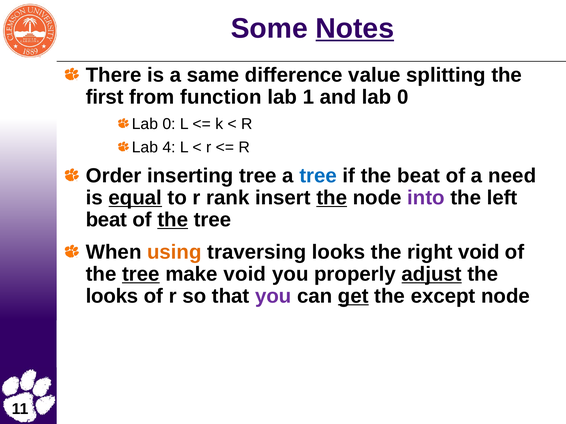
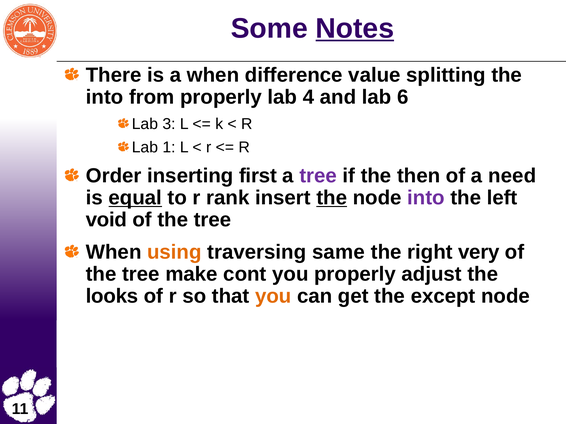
a same: same -> when (213, 75)
first: first -> into (105, 97)
from function: function -> properly (221, 97)
1: 1 -> 4 (308, 97)
and lab 0: 0 -> 6 (403, 97)
0: 0 -> 3 (169, 124)
4: 4 -> 1 (169, 147)
inserting tree: tree -> first (258, 176)
tree colour: blue -> purple (318, 176)
the beat: beat -> then (419, 176)
beat: beat -> void (106, 220)
the underline: present -> none (173, 220)
traversing looks: looks -> same (338, 252)
right void: void -> very (479, 252)
tree underline: present -> none (141, 274)
make void: void -> cont (245, 274)
adjust underline: present -> none (432, 274)
you colour: purple -> orange (273, 296)
get underline: present -> none (353, 296)
